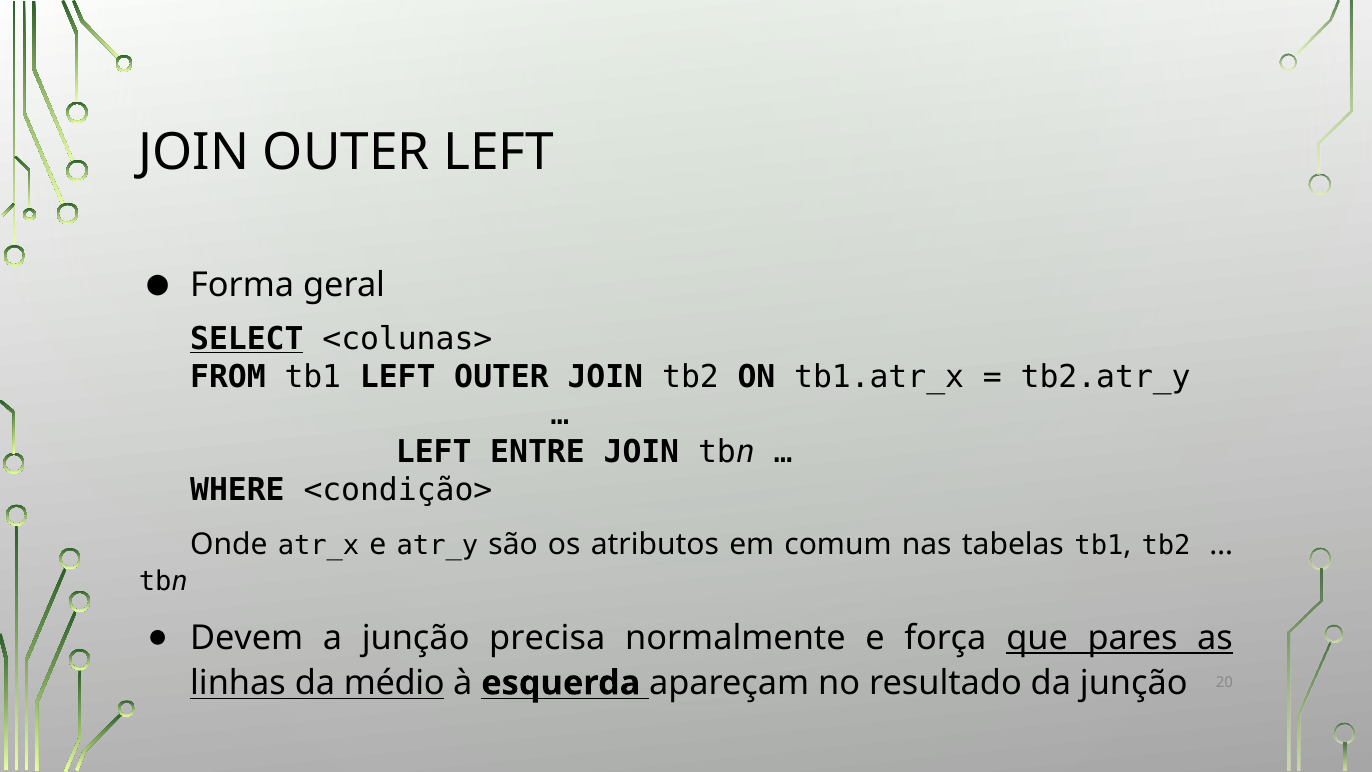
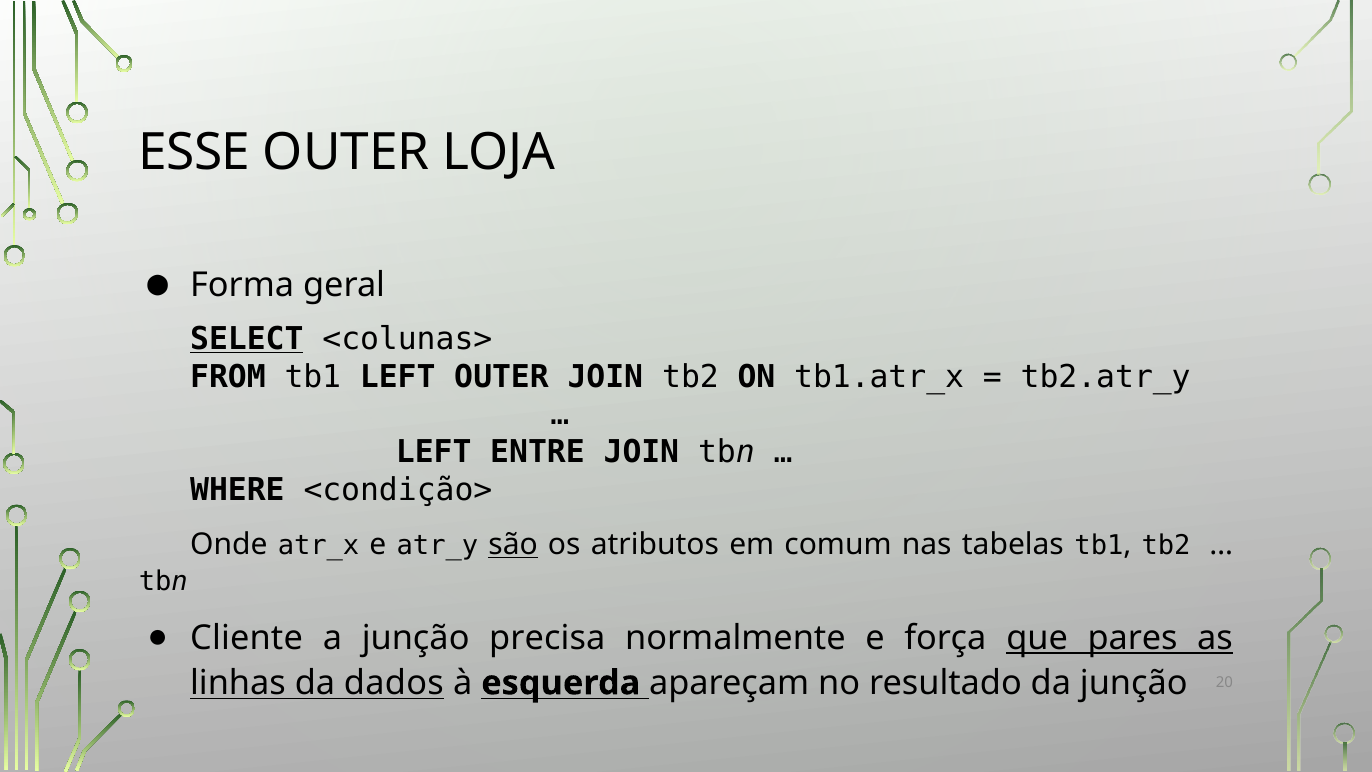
JOIN: JOIN -> ESSE (194, 152)
OUTER LEFT: LEFT -> LOJA (499, 152)
são underline: none -> present (513, 544)
Devem: Devem -> Cliente (247, 638)
médio: médio -> dados (394, 683)
